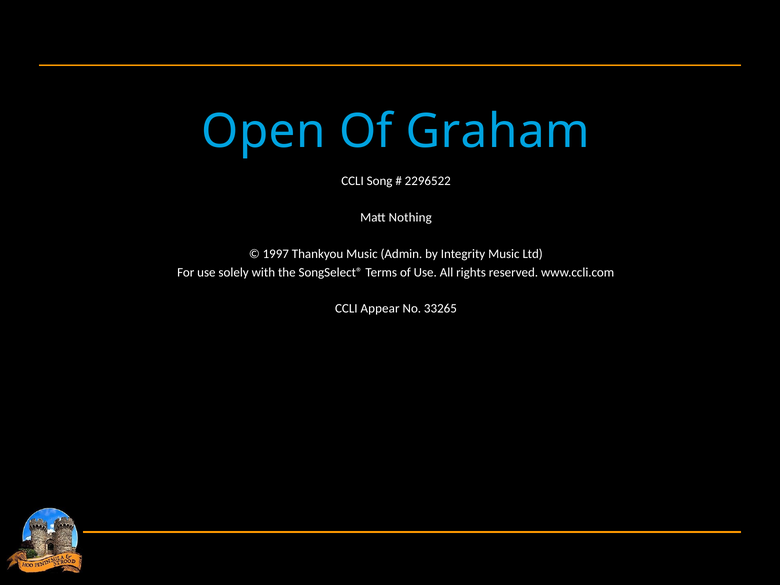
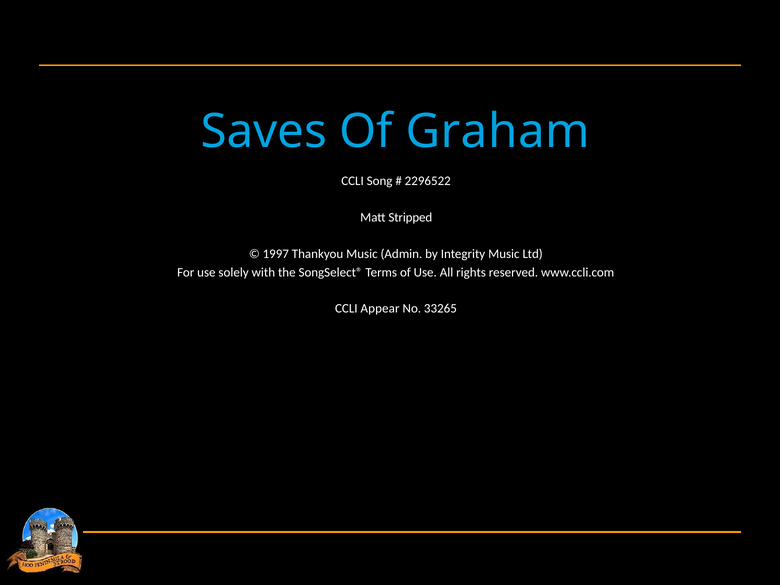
Open: Open -> Saves (264, 132)
Nothing: Nothing -> Stripped (410, 218)
